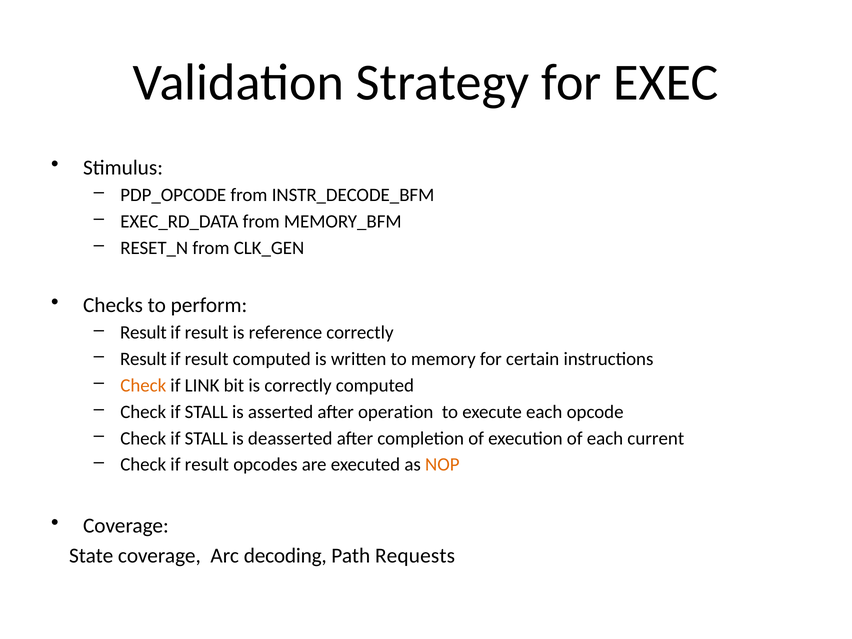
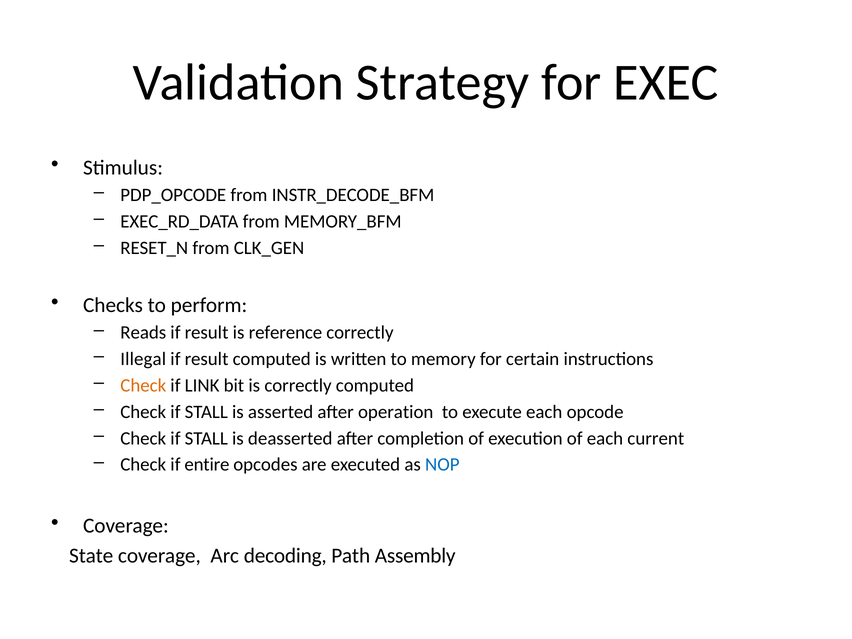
Result: Result -> Reads (143, 333)
Result: Result -> Illegal (143, 359)
Check if result: result -> entire (207, 465)
NOP colour: orange -> blue (442, 465)
Requests: Requests -> Assembly (415, 556)
